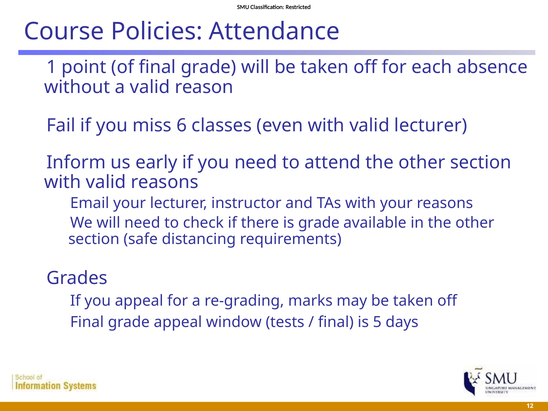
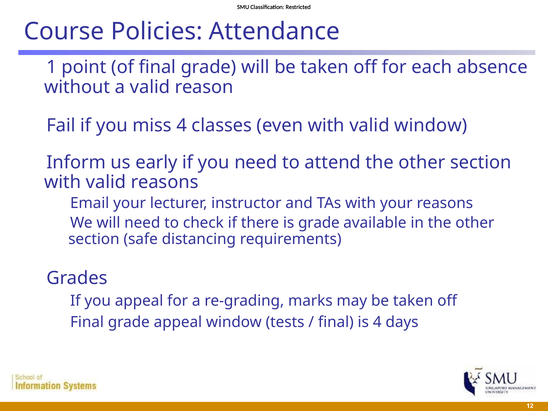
miss 6: 6 -> 4 (182, 126)
valid lecturer: lecturer -> window (431, 126)
is 5: 5 -> 4 (377, 322)
